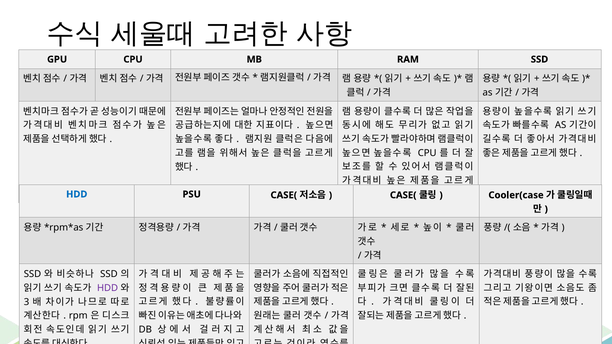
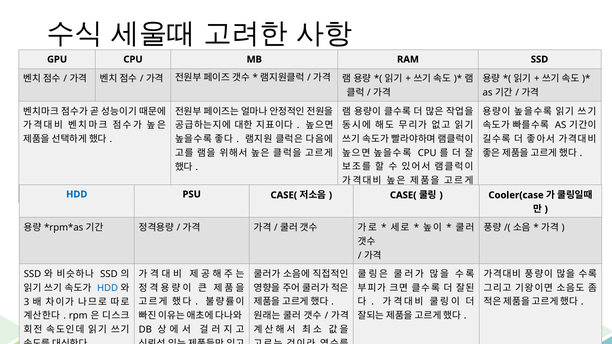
HDD colour: purple -> blue (108, 288)
